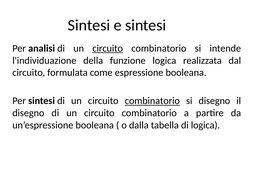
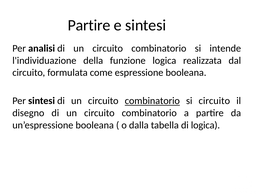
Sintesi: Sintesi -> Partire (89, 25)
circuito underline: present -> none (108, 48)
si disegno: disegno -> circuito (214, 101)
